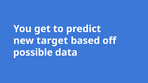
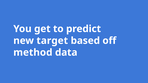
possible: possible -> method (33, 53)
